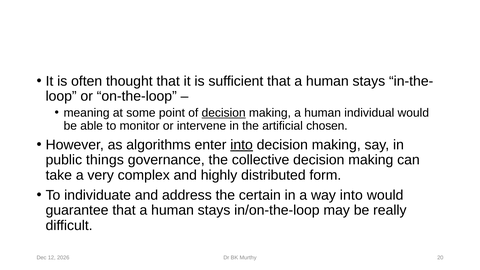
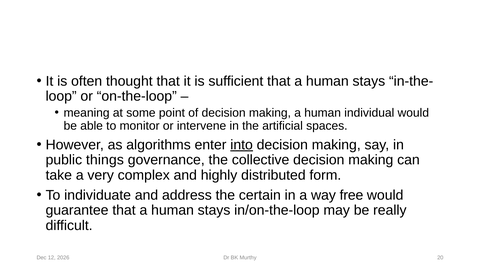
decision underline: present -> none (224, 113)
chosen: chosen -> spaces (327, 126)
way into: into -> free (351, 195)
